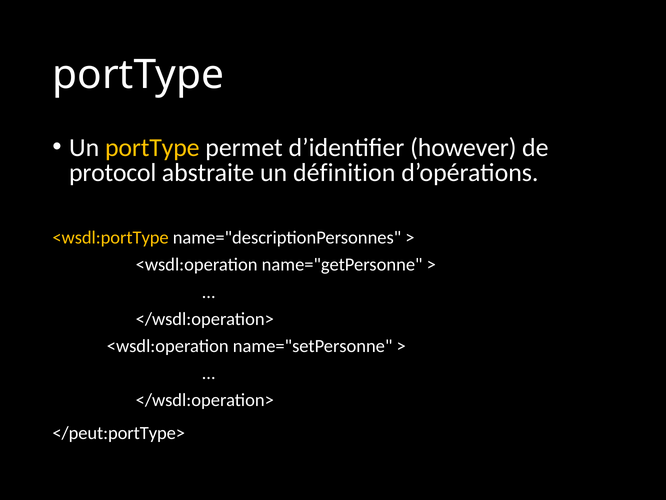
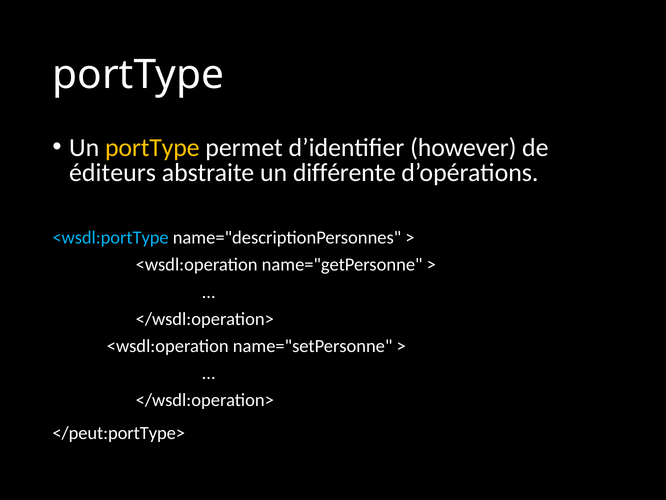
protocol: protocol -> éditeurs (113, 173)
définition: définition -> différente (344, 173)
<wsdl:portType colour: yellow -> light blue (111, 238)
